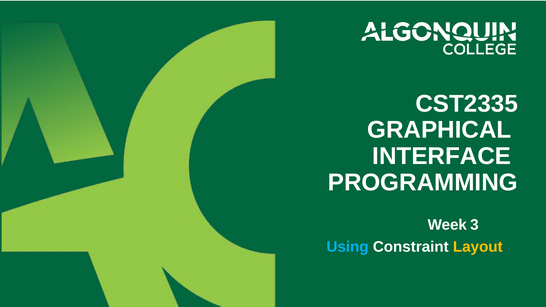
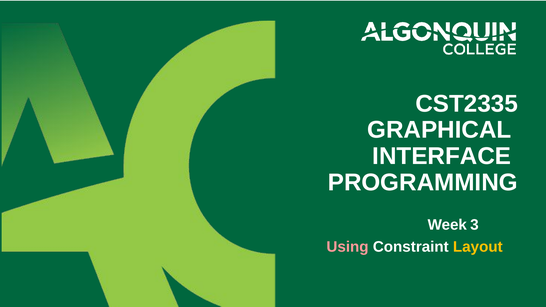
Using colour: light blue -> pink (348, 247)
